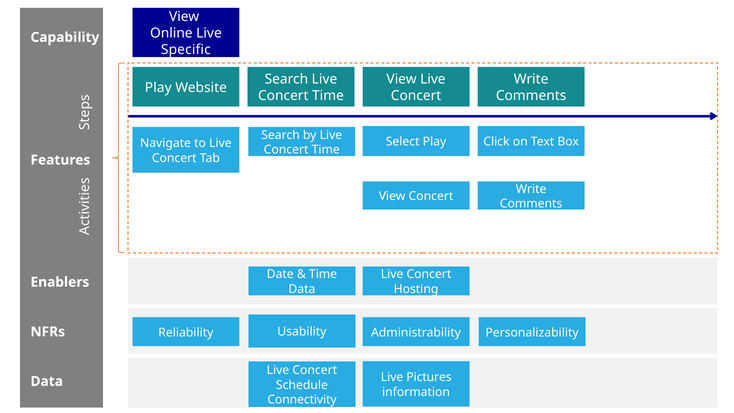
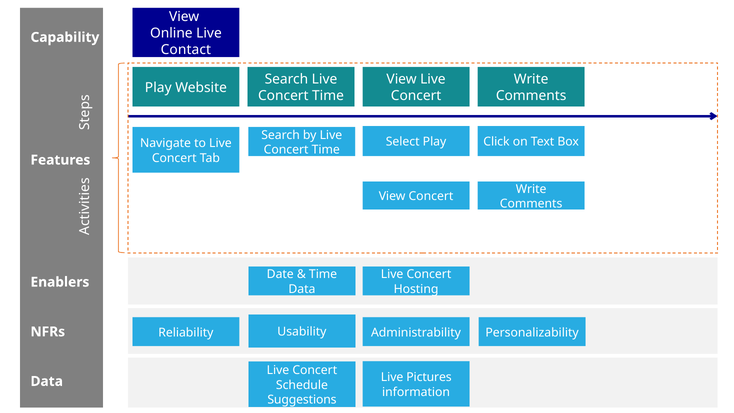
Specific: Specific -> Contact (186, 50)
Connectivity: Connectivity -> Suggestions (302, 400)
